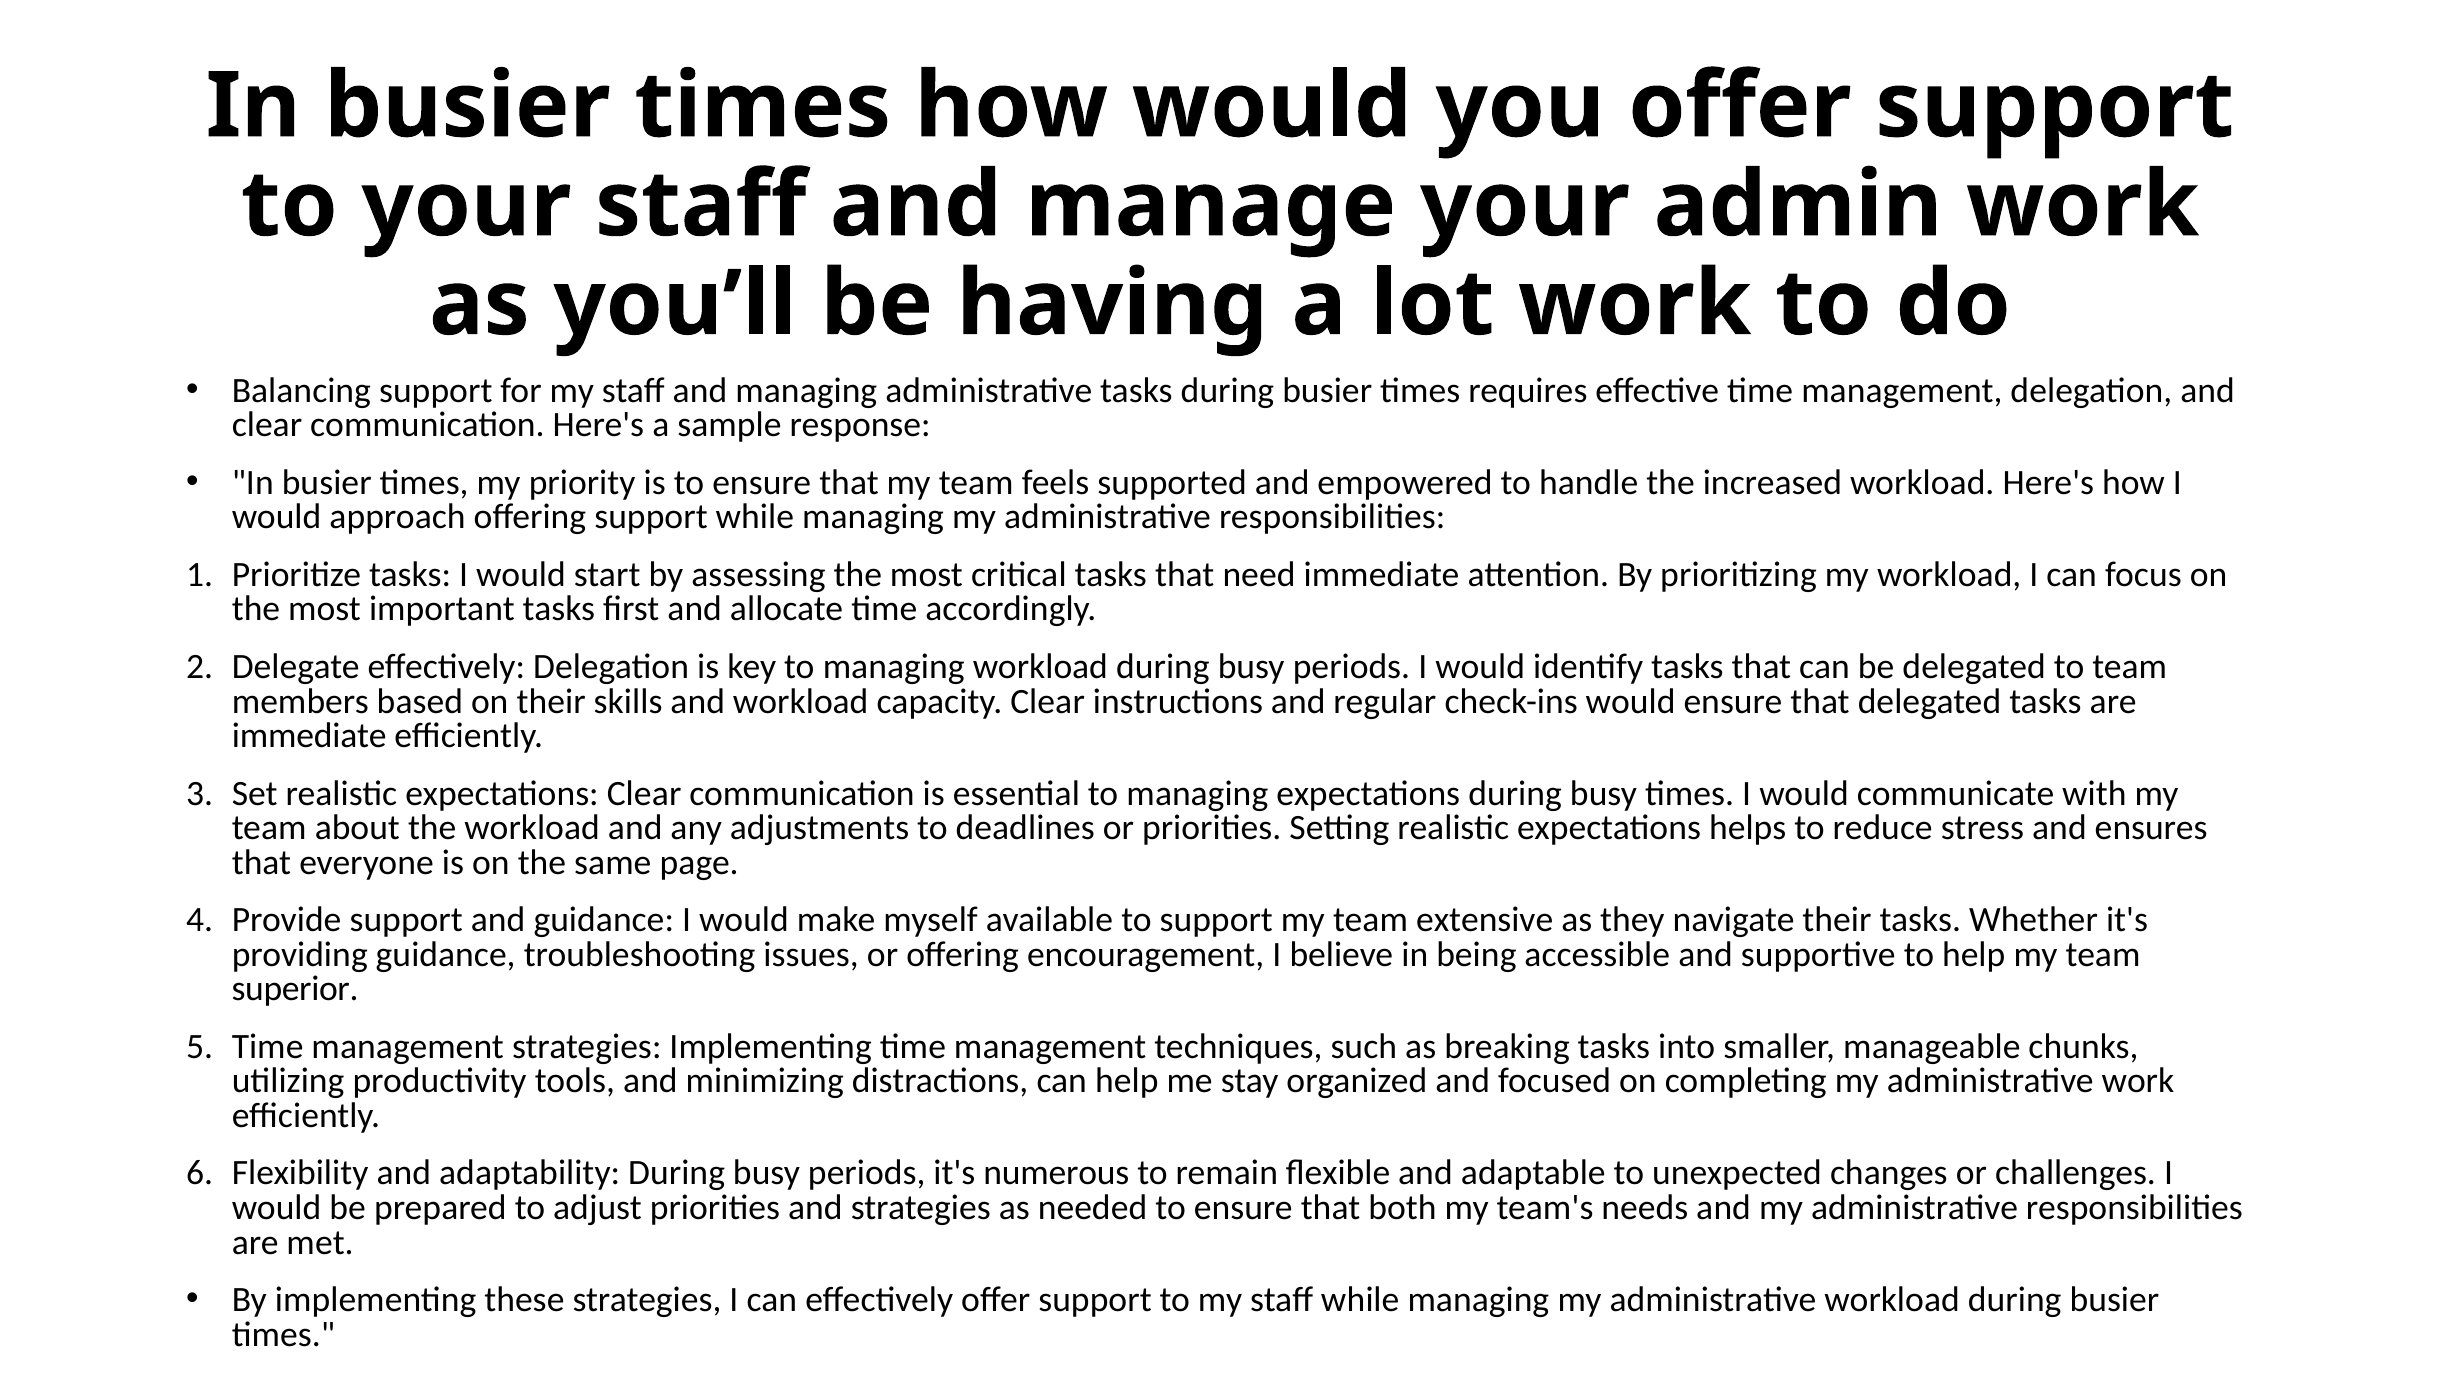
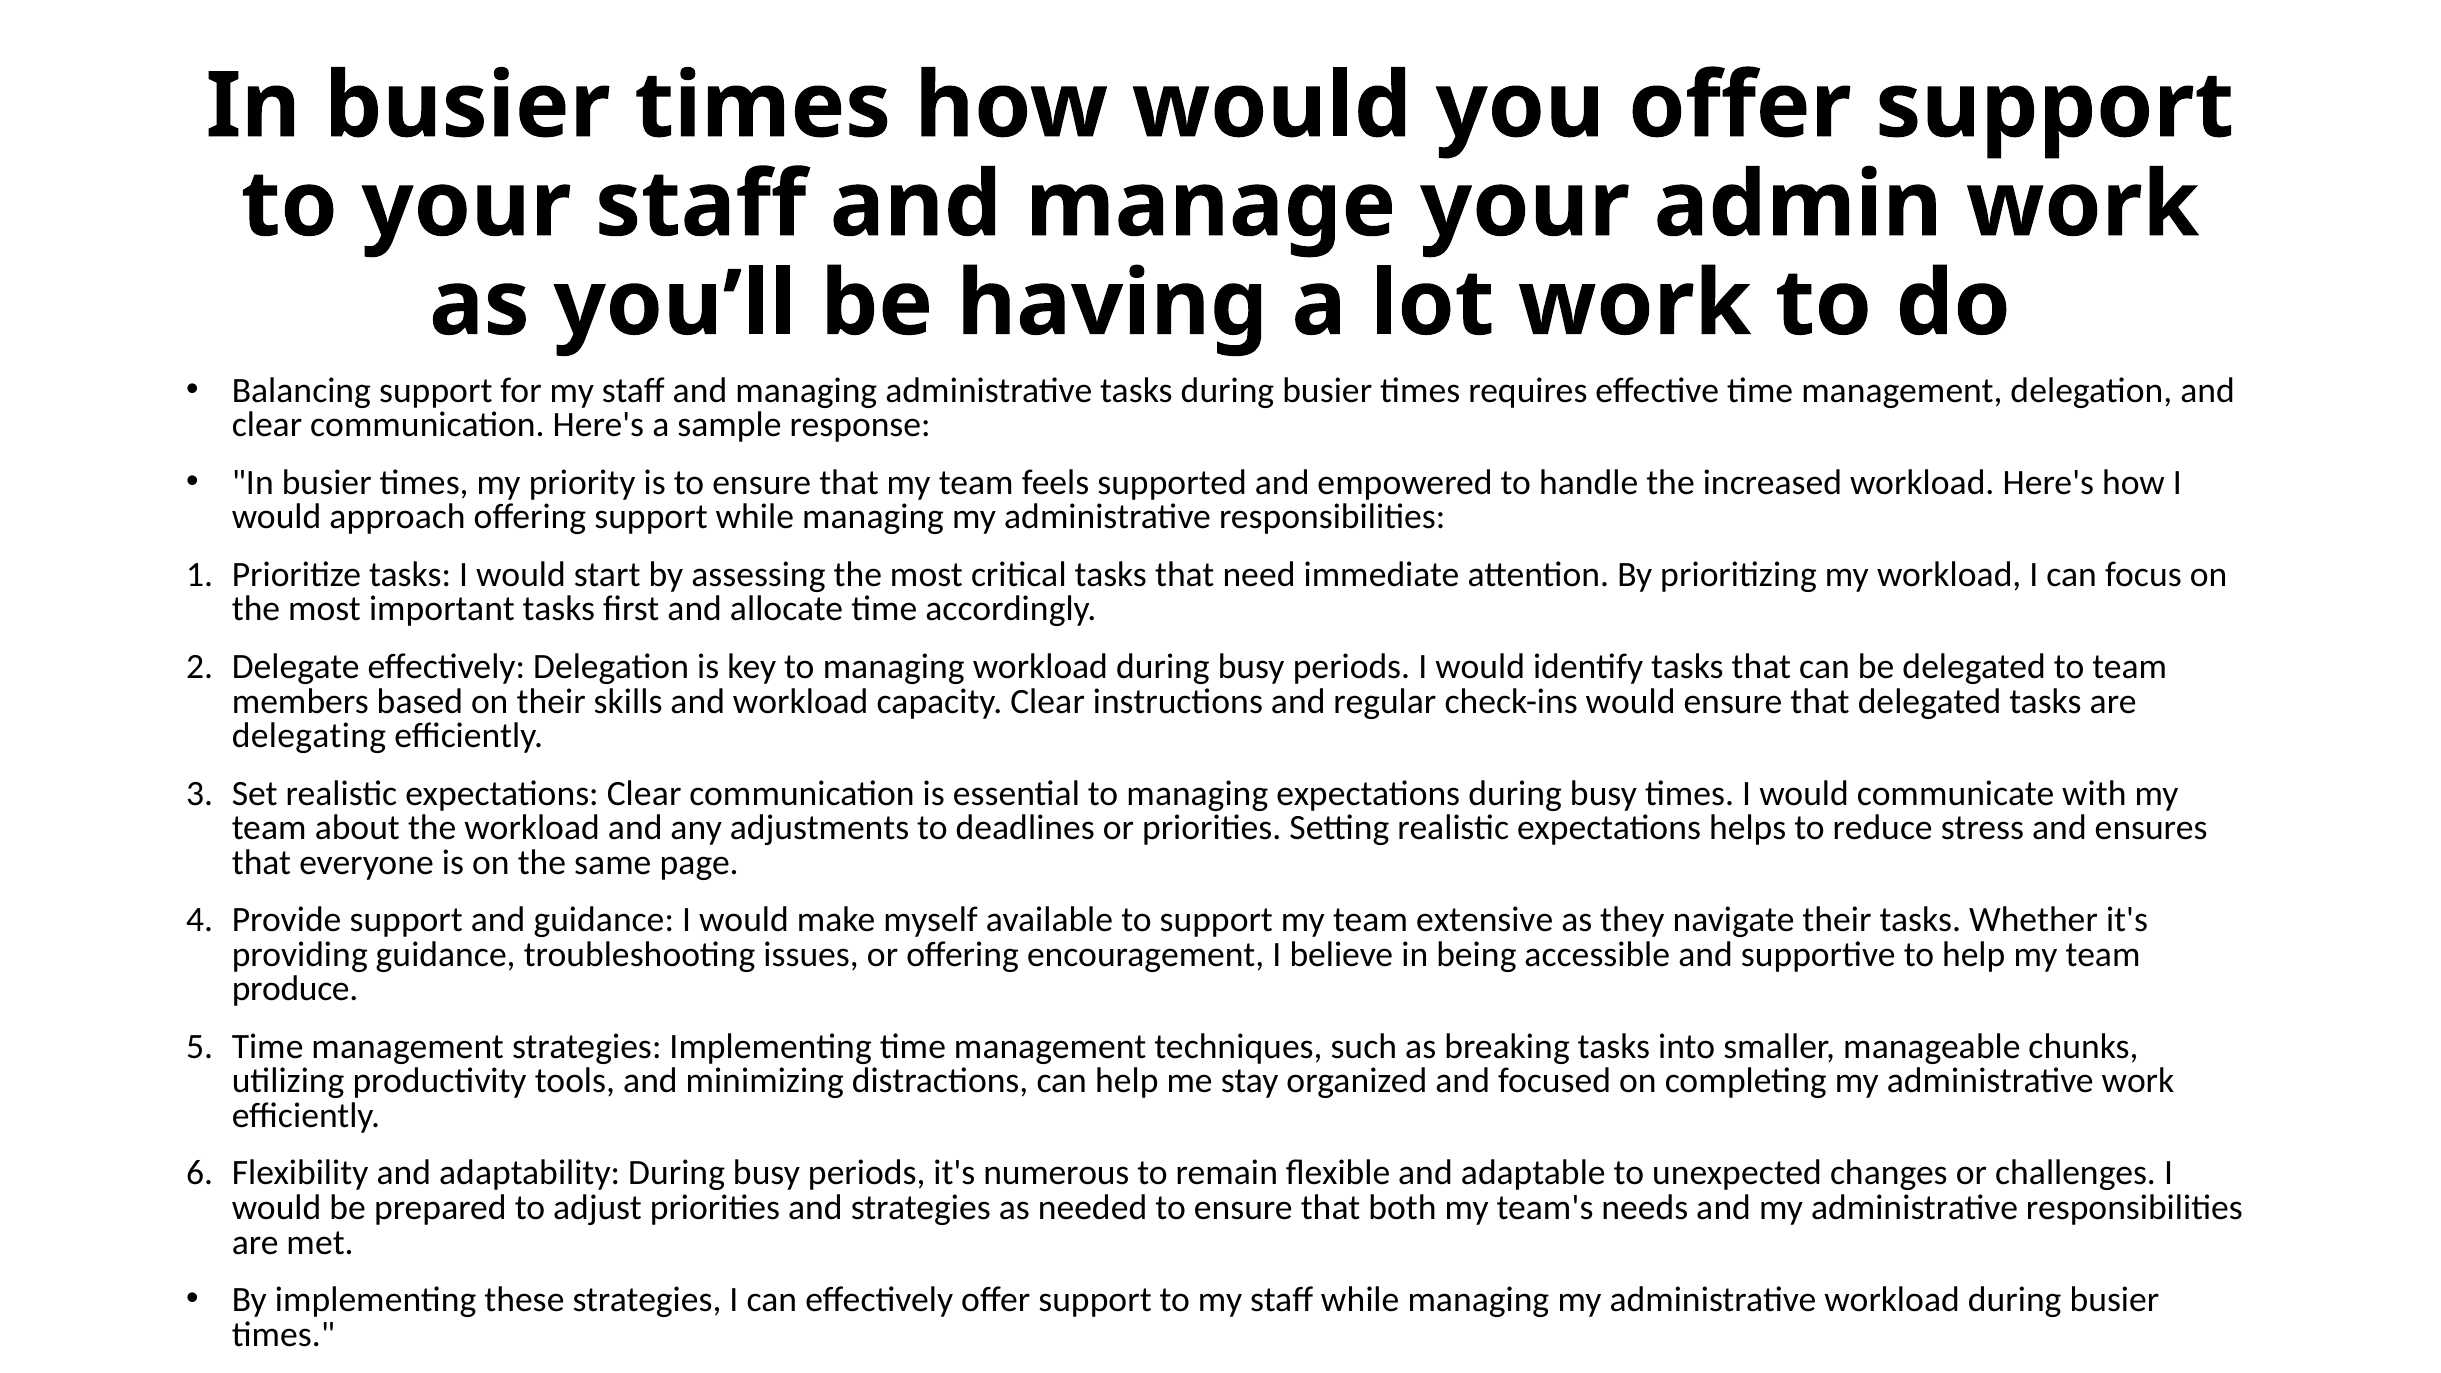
immediate: immediate -> delegating (309, 736)
superior: superior -> produce (295, 989)
